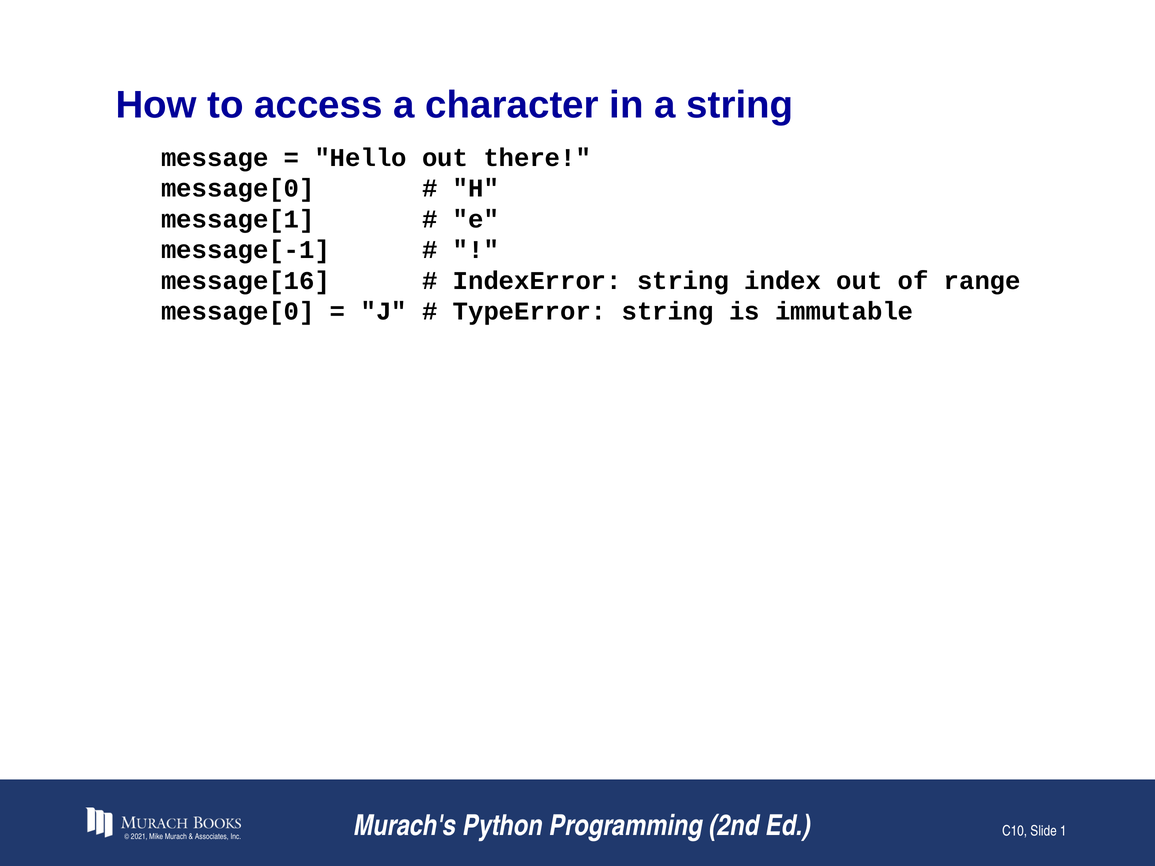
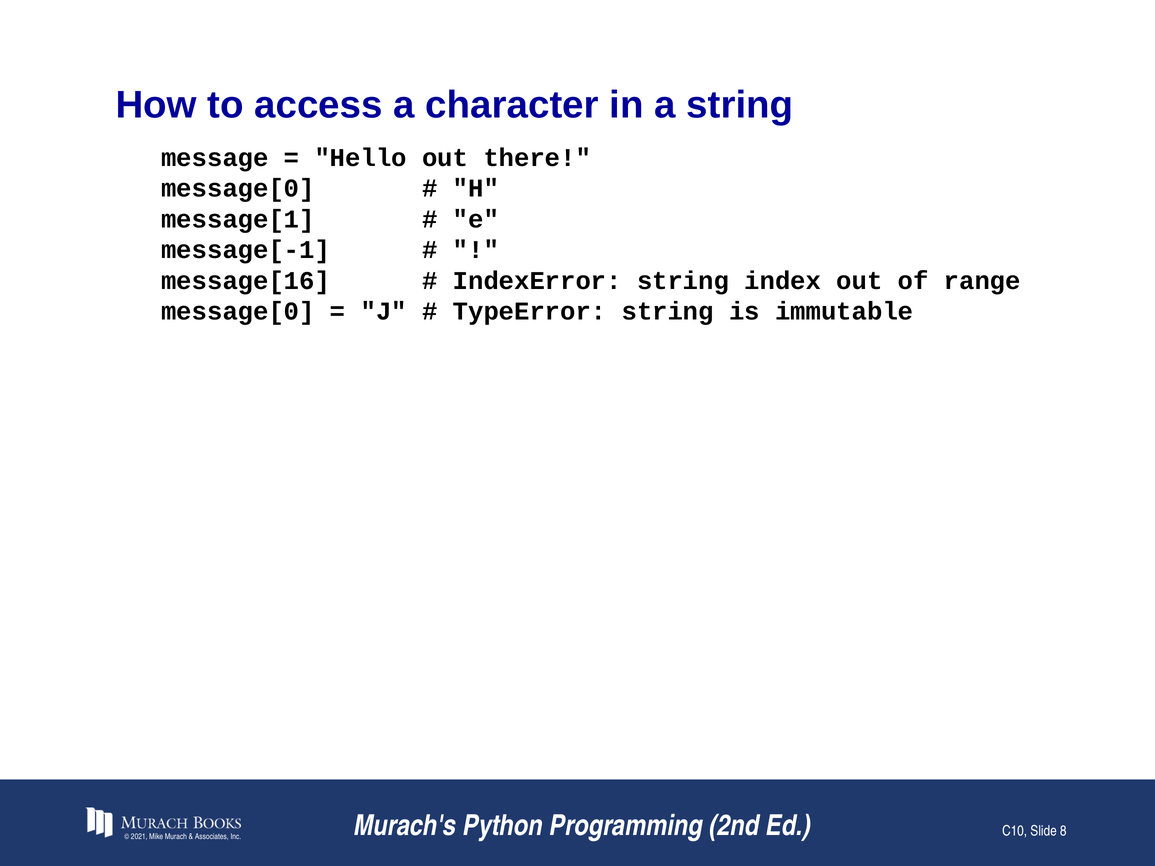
1: 1 -> 8 (1063, 831)
